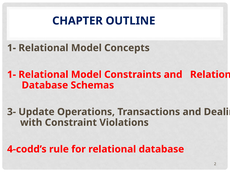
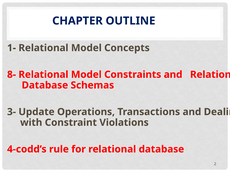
1-: 1- -> 8- (11, 75)
